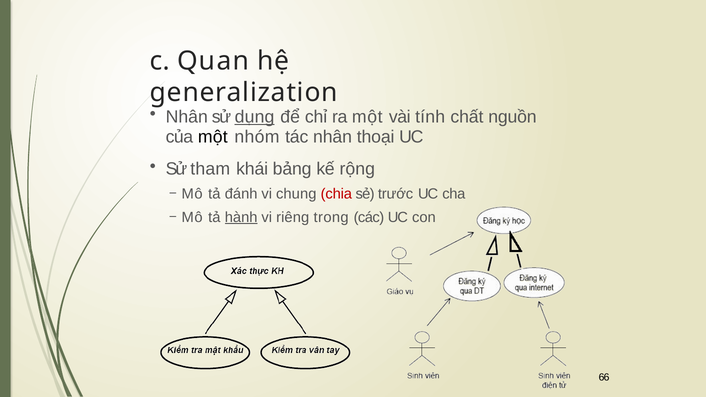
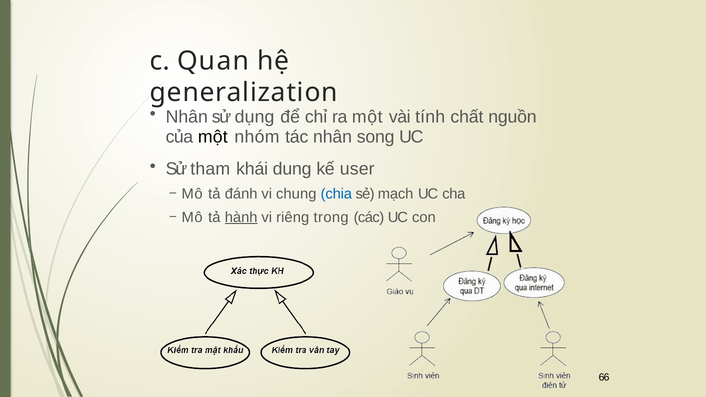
dụng underline: present -> none (255, 117)
thoại: thoại -> song (376, 137)
bảng: bảng -> dung (292, 169)
rộng: rộng -> user (357, 169)
chia colour: red -> blue (336, 194)
trước: trước -> mạch (396, 194)
